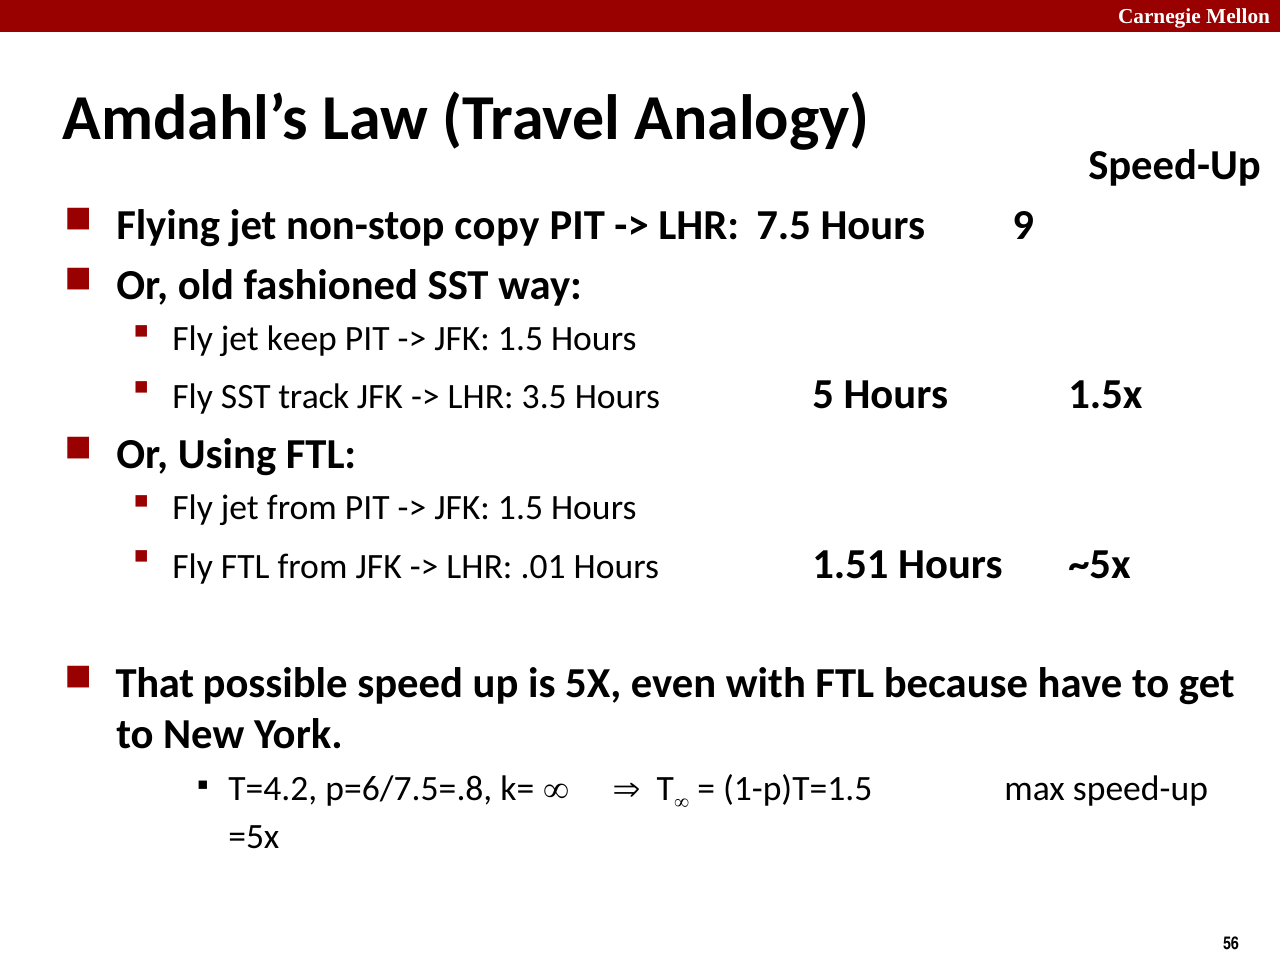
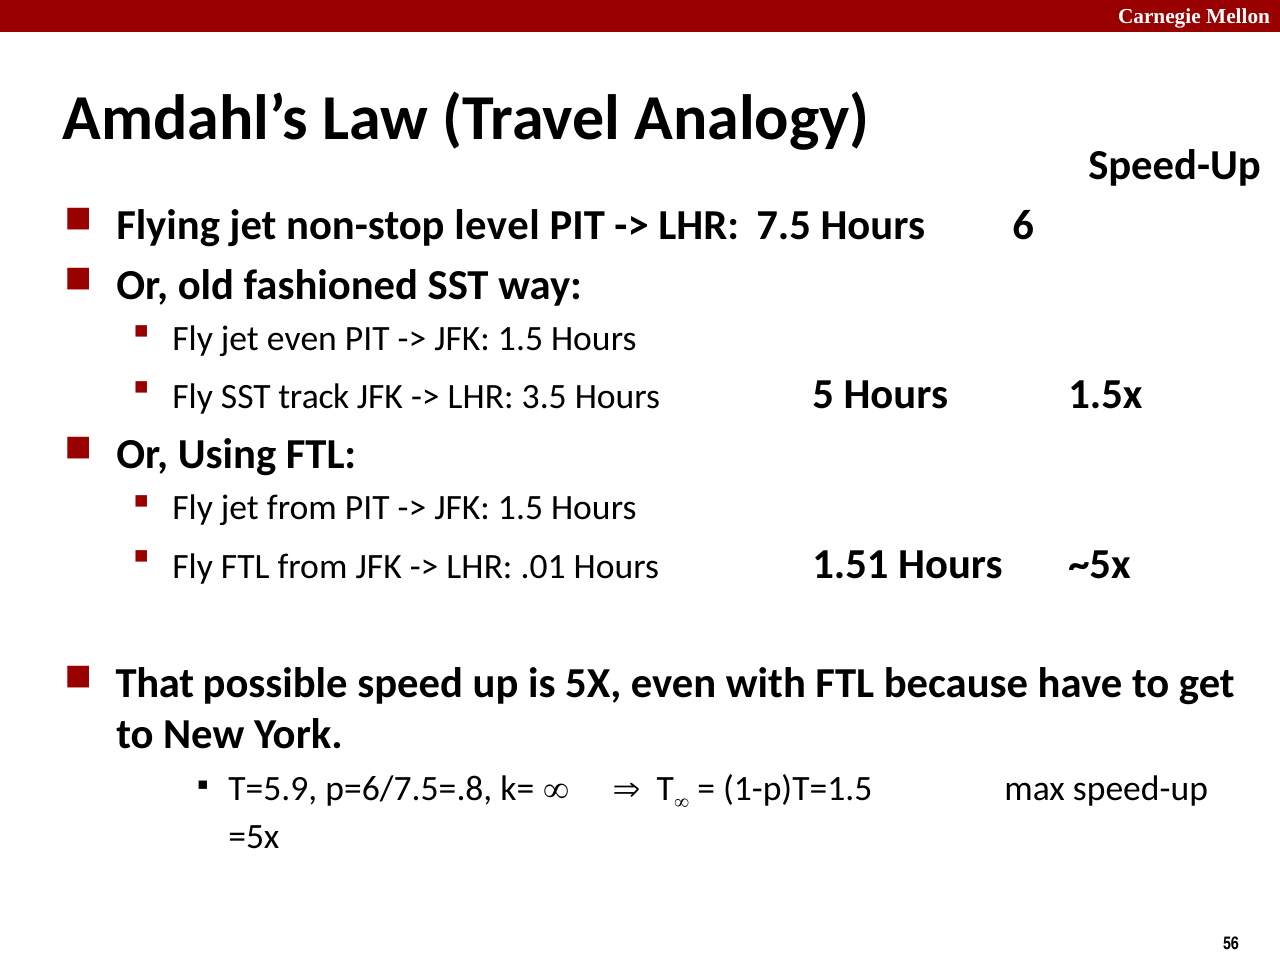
copy: copy -> level (497, 226)
9: 9 -> 6 (1023, 226)
jet keep: keep -> even (302, 339)
T=4.2: T=4.2 -> T=5.9 (273, 788)
